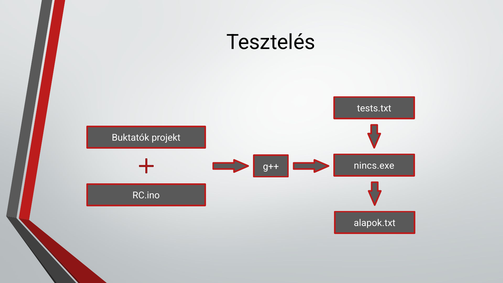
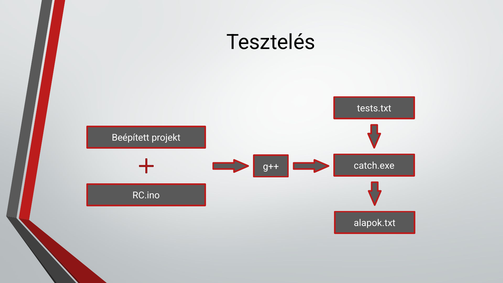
Buktatók: Buktatók -> Beépített (131, 138)
nincs.exe: nincs.exe -> catch.exe (374, 166)
